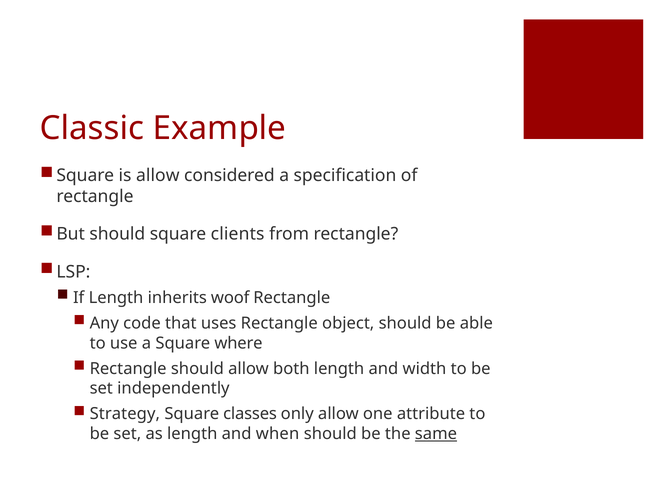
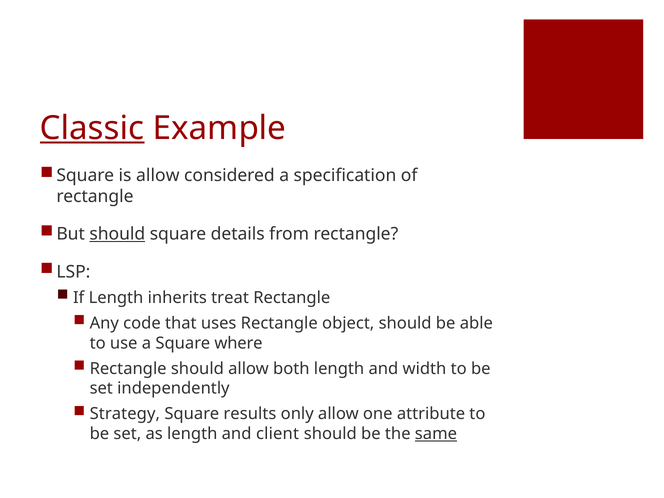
Classic underline: none -> present (92, 128)
should underline: none -> present (117, 234)
clients: clients -> details (238, 234)
woof: woof -> treat (230, 298)
classes: classes -> results (250, 414)
when: when -> client (278, 434)
